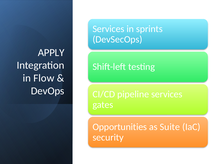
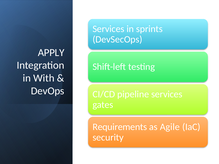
Flow: Flow -> With (44, 78)
Opportunities: Opportunities -> Requirements (120, 127)
Suite: Suite -> Agile (170, 127)
